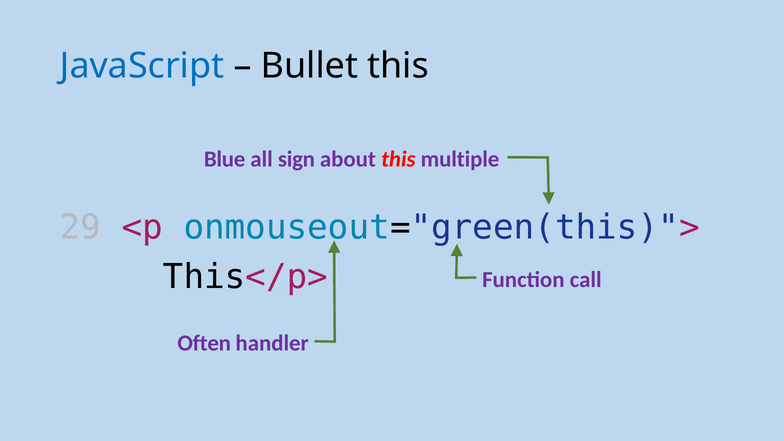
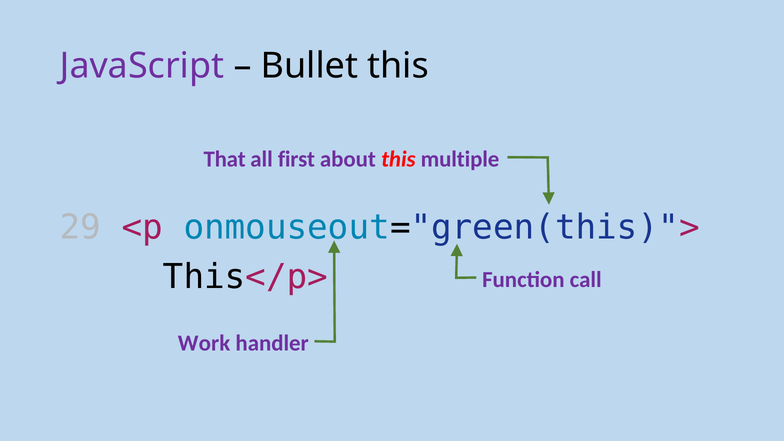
JavaScript colour: blue -> purple (142, 66)
Blue: Blue -> That (225, 159)
sign: sign -> first (296, 159)
Often: Often -> Work (204, 343)
